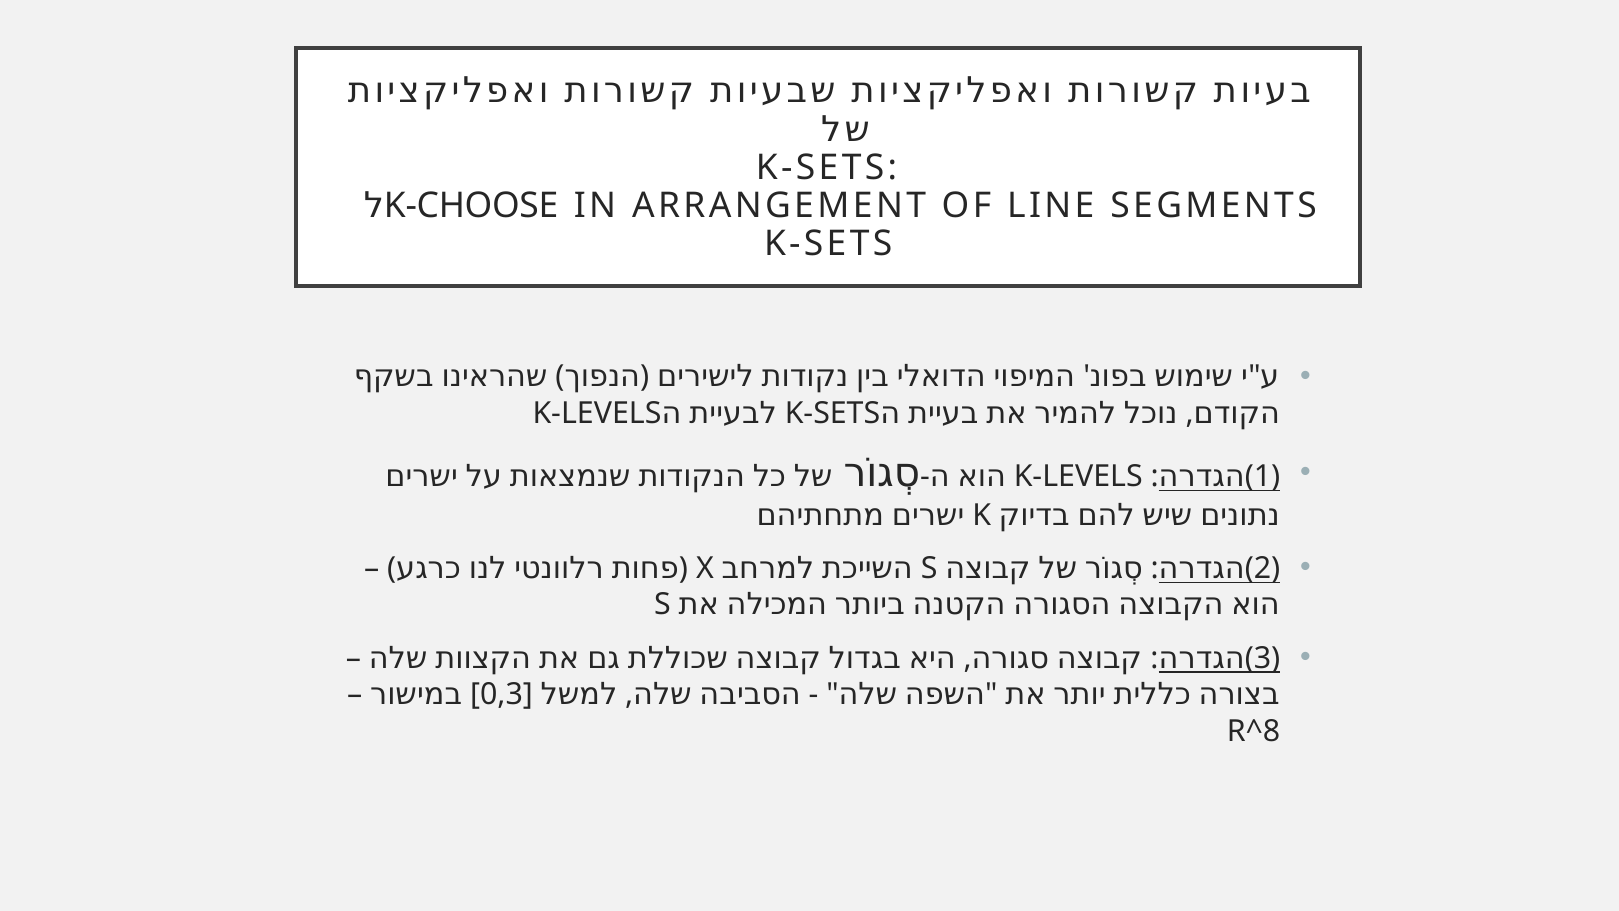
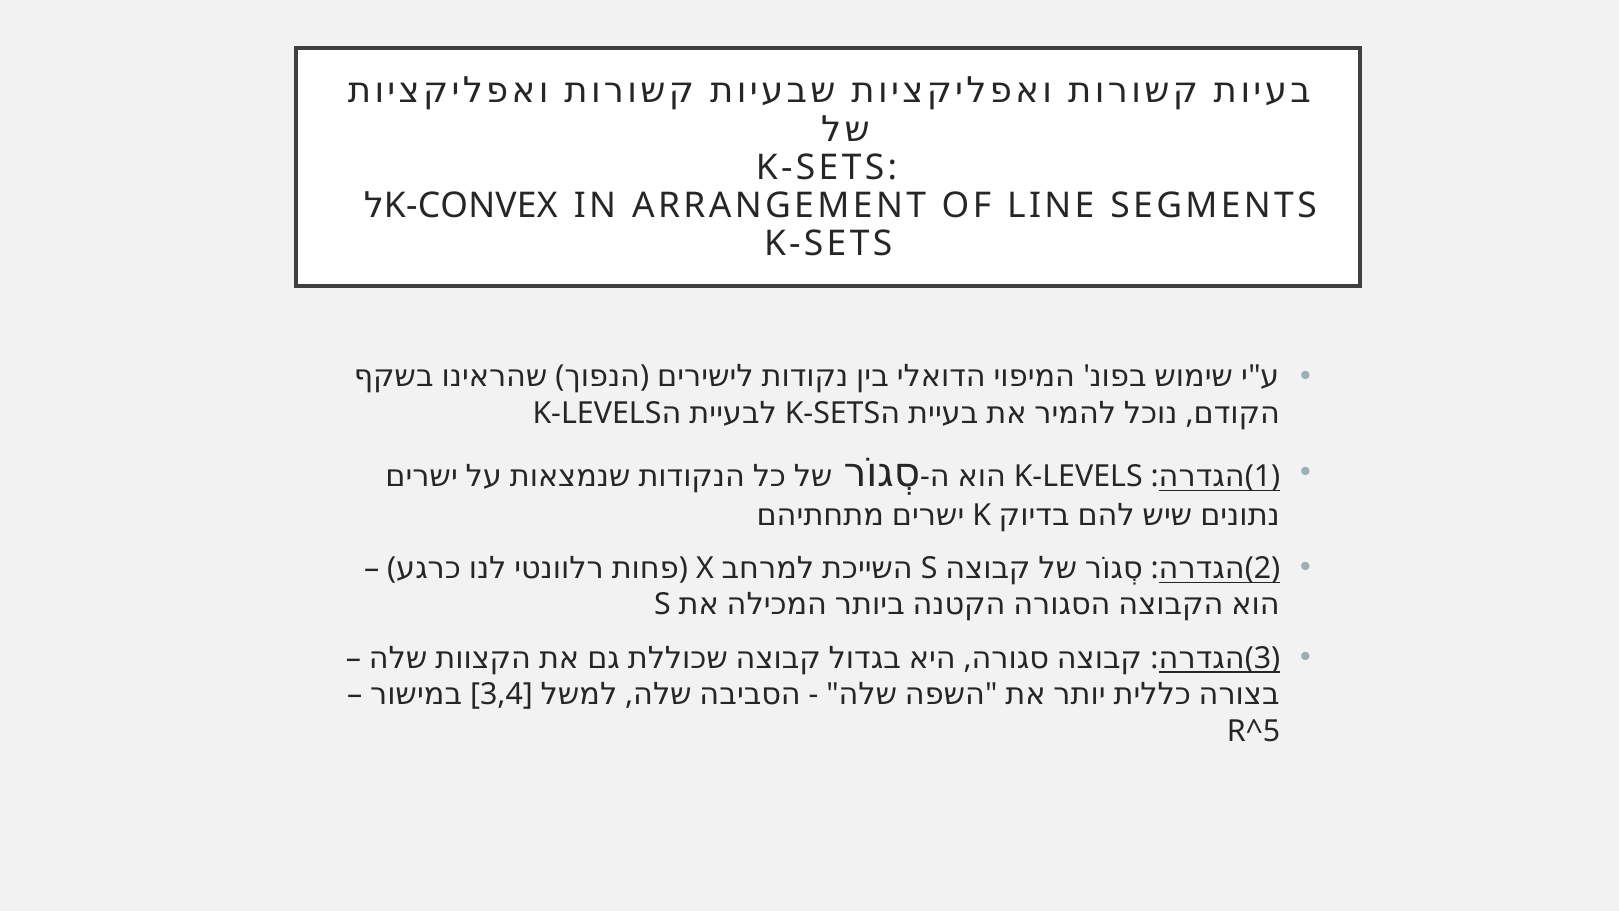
K-CHOOSE: K-CHOOSE -> K-CONVEX (471, 206)
0,3: 0,3 -> 3,4 (501, 694)
R^8: R^8 -> R^5 (1254, 731)
